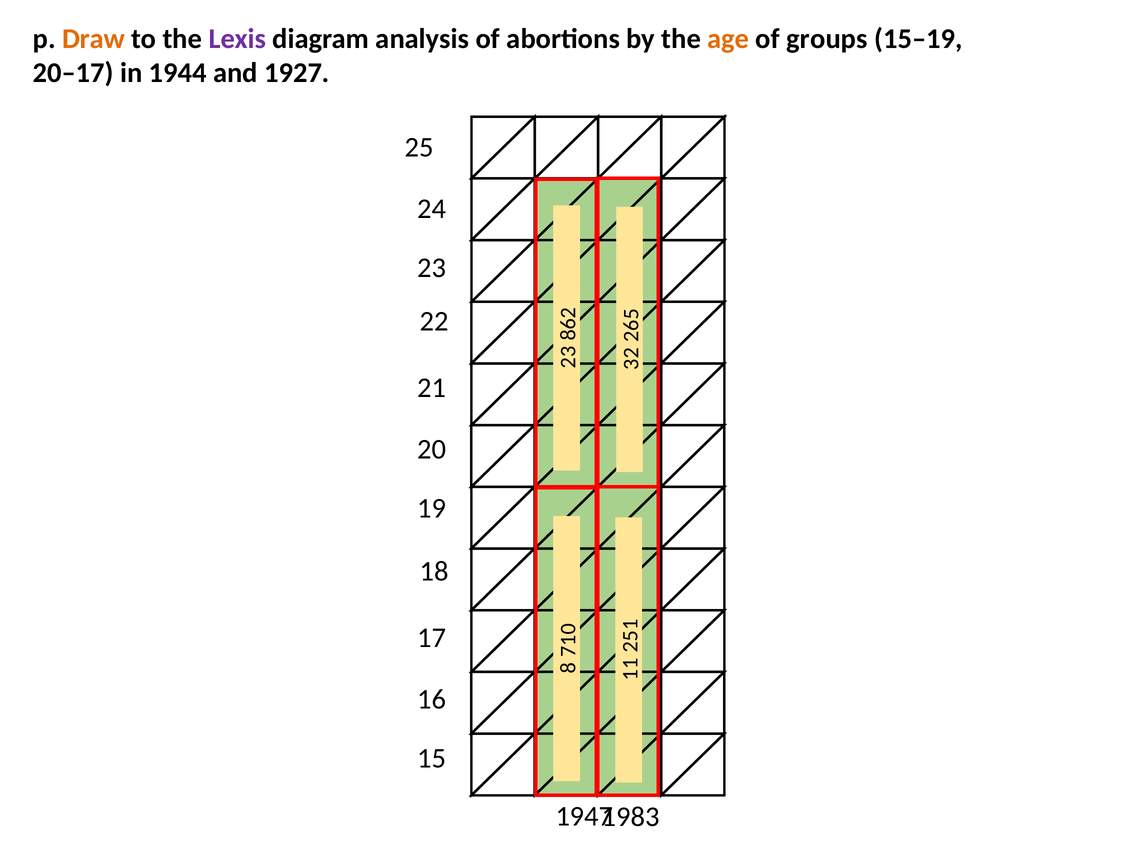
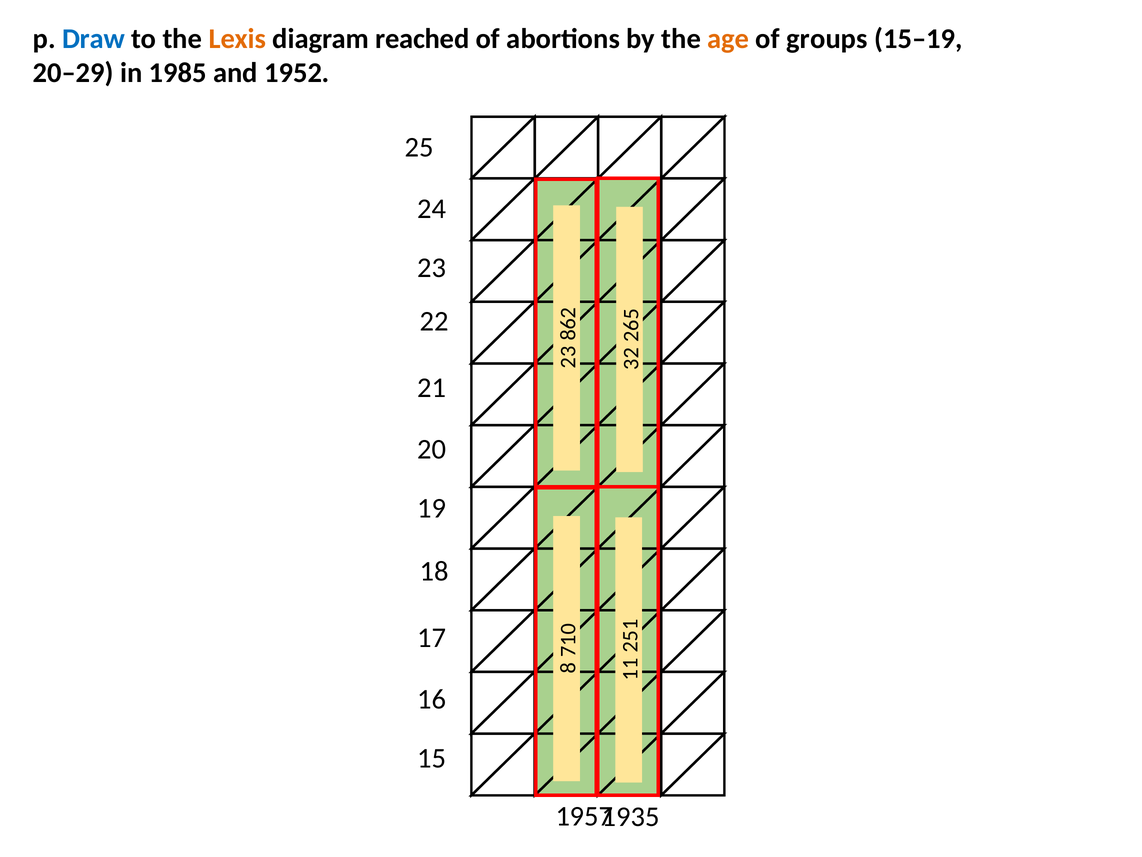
Draw colour: orange -> blue (94, 39)
Lexis colour: purple -> orange (237, 39)
analysis: analysis -> reached (422, 39)
20–17: 20–17 -> 20–29 (73, 73)
1944: 1944 -> 1985 (178, 73)
1927: 1927 -> 1952 (297, 73)
1947: 1947 -> 1957 (584, 816)
1983: 1983 -> 1935 (631, 816)
